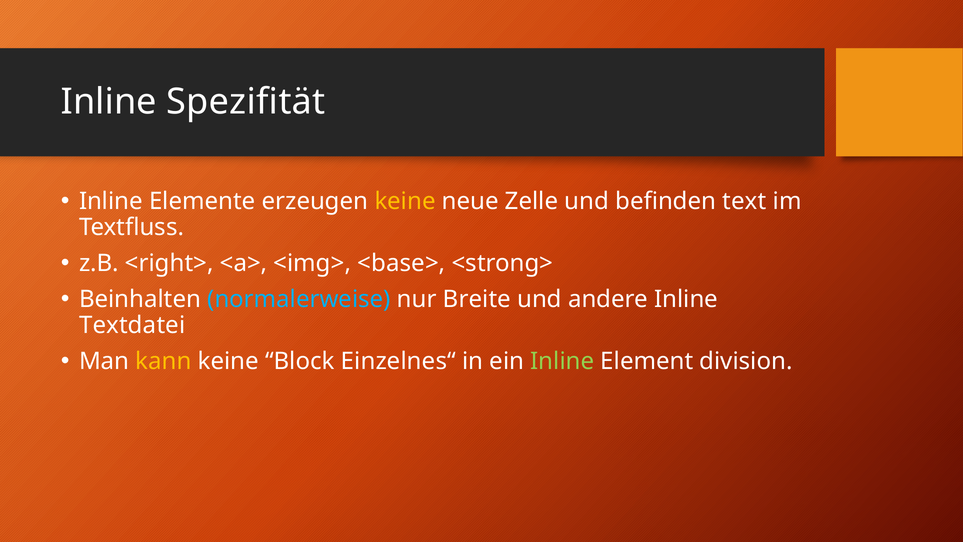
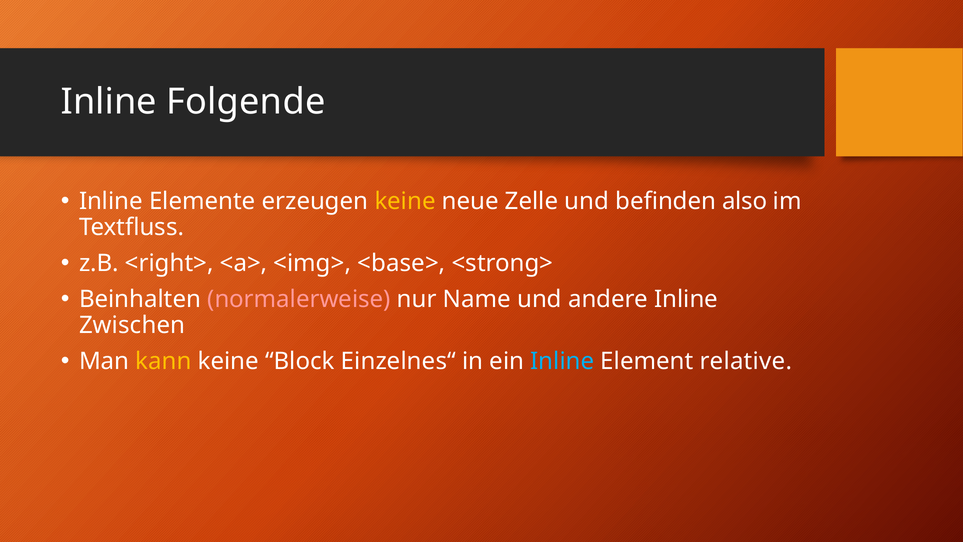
Spezifität: Spezifität -> Folgende (246, 102)
text: text -> also (745, 201)
normalerweise colour: light blue -> pink (299, 299)
Breite: Breite -> Name (477, 299)
Textdatei: Textdatei -> Zwischen (132, 325)
Inline colour: light green -> light blue (562, 361)
division: division -> relative (746, 361)
